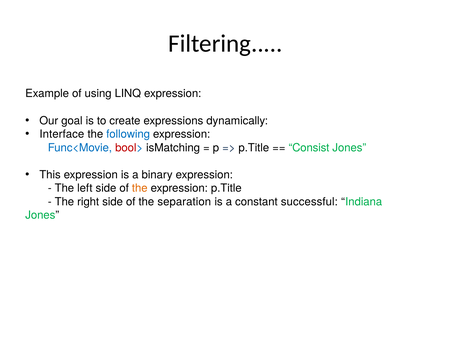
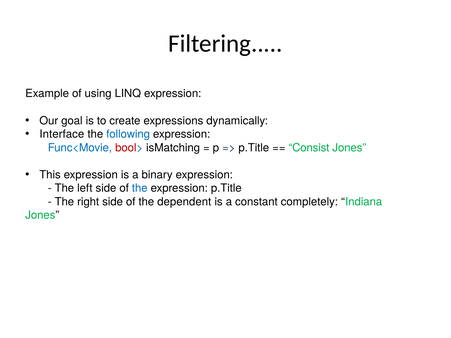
the colour: orange -> blue (140, 188)
separation: separation -> dependent (184, 202)
successful: successful -> completely (309, 202)
